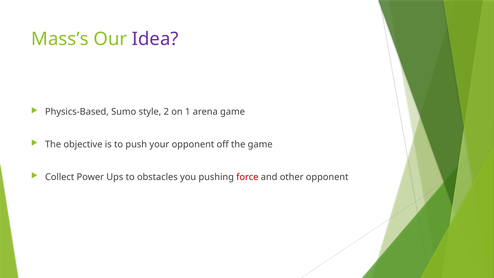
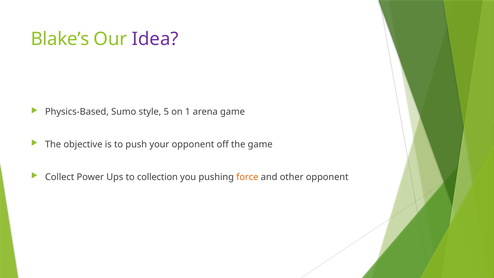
Mass’s: Mass’s -> Blake’s (60, 39)
2: 2 -> 5 (166, 112)
obstacles: obstacles -> collection (157, 177)
force colour: red -> orange (247, 177)
